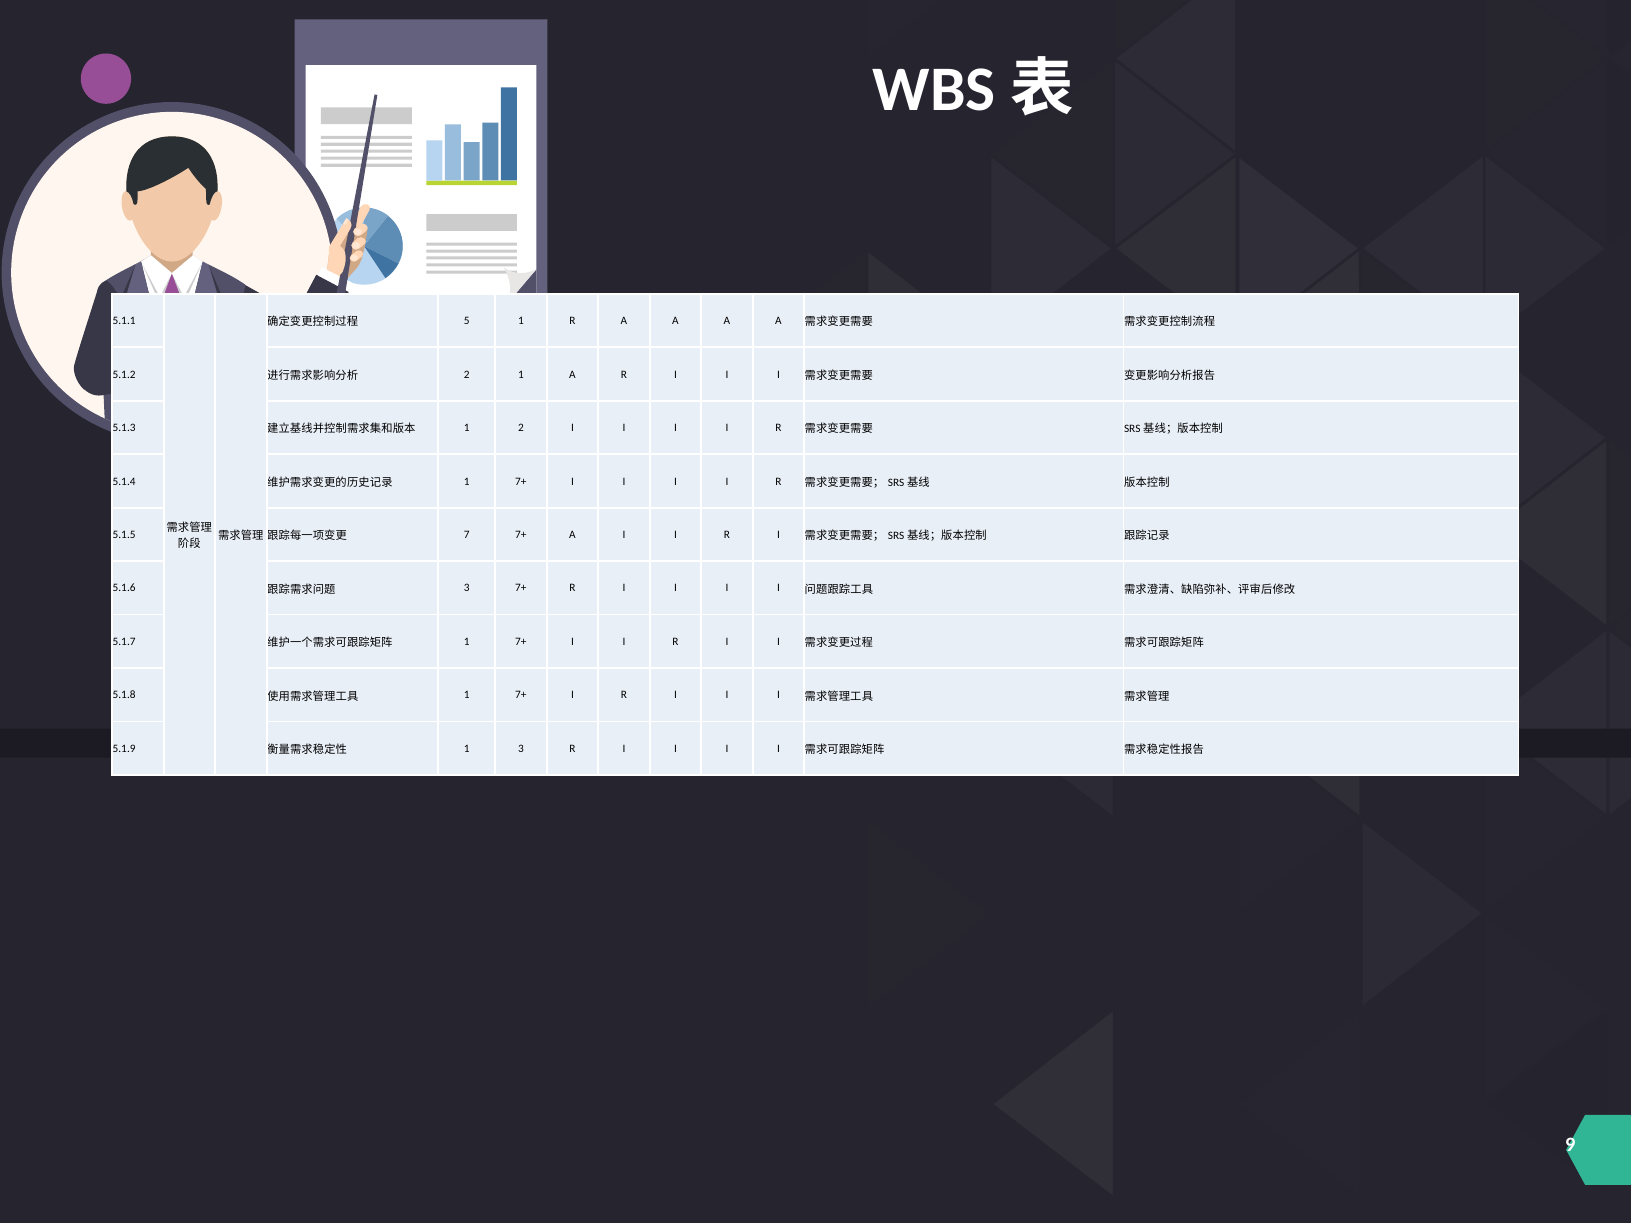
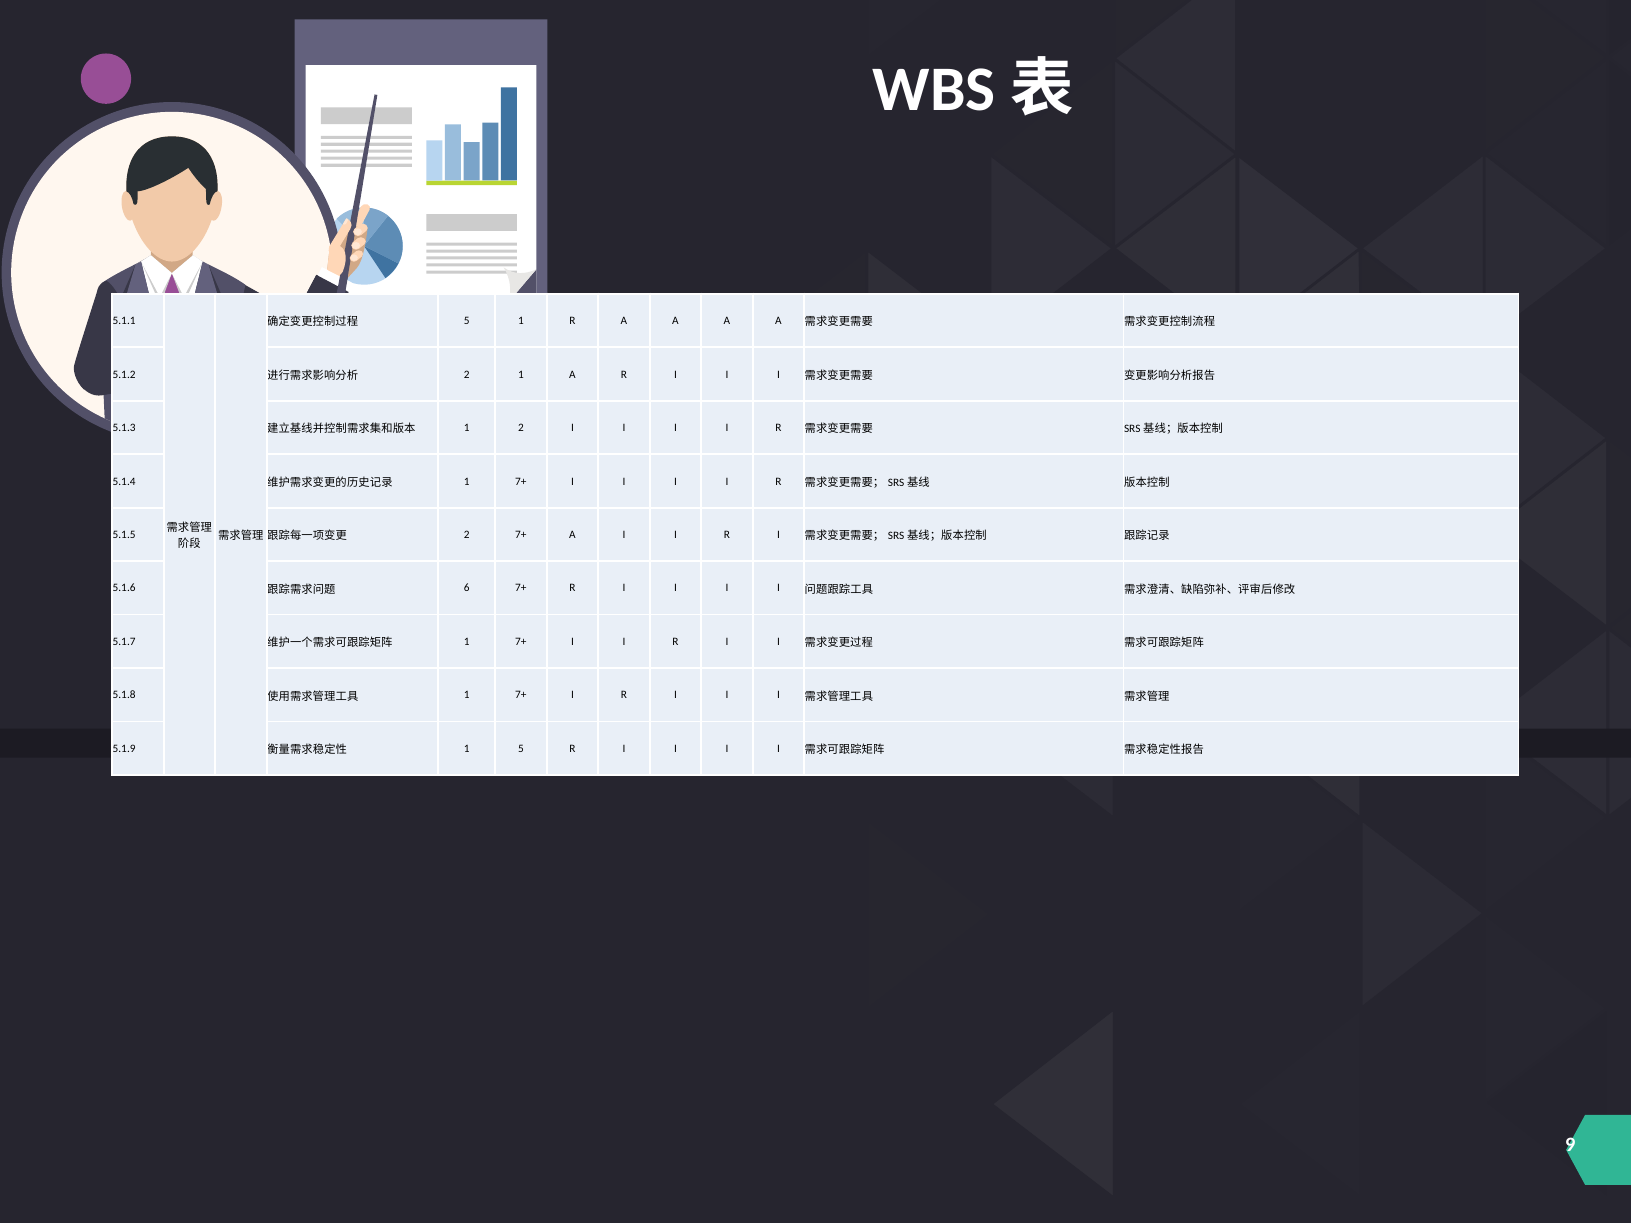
7: 7 -> 2 (467, 535)
3: 3 -> 6 (467, 588)
1 3: 3 -> 5 (521, 749)
